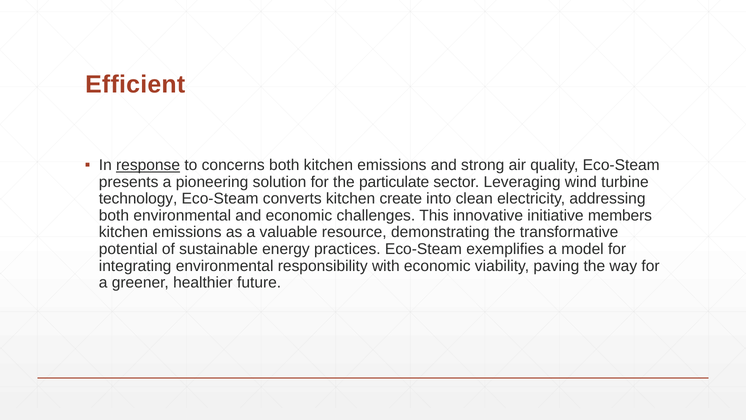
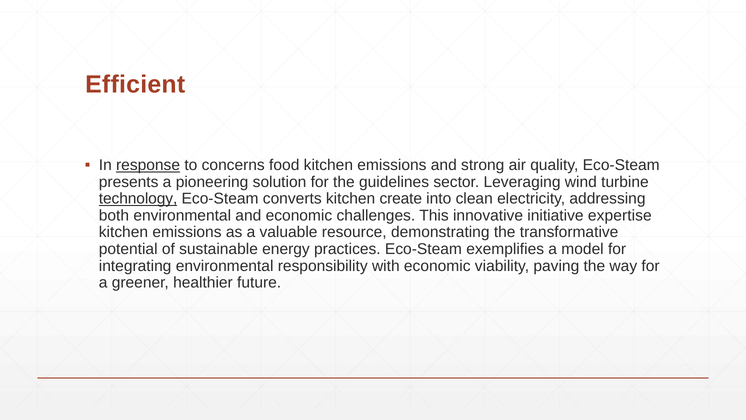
concerns both: both -> food (284, 165)
particulate: particulate -> guidelines (394, 182)
technology underline: none -> present (138, 199)
members: members -> expertise (620, 215)
